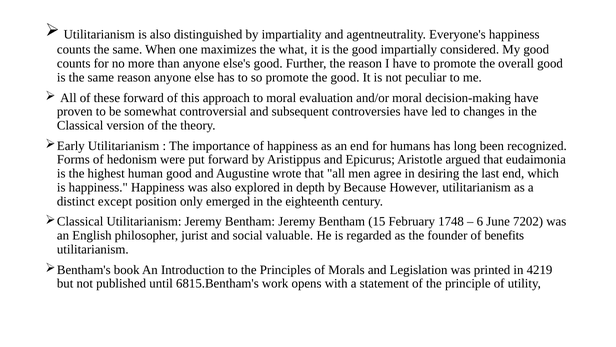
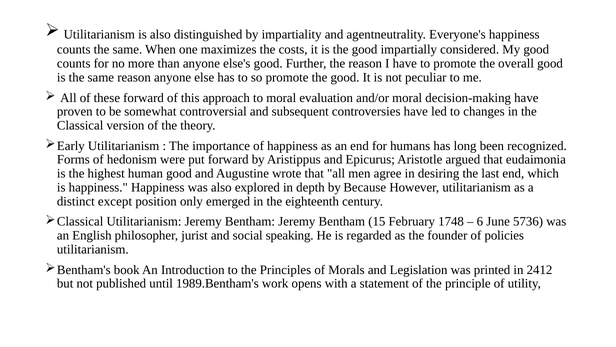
what: what -> costs (293, 50)
7202: 7202 -> 5736 (528, 221)
valuable: valuable -> speaking (290, 235)
benefits: benefits -> policies (504, 235)
4219: 4219 -> 2412 (540, 269)
6815.Bentham's: 6815.Bentham's -> 1989.Bentham's (217, 283)
